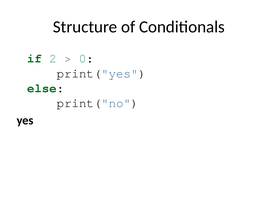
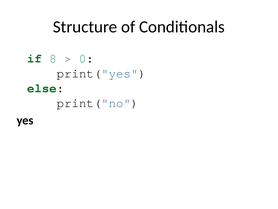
2: 2 -> 8 (53, 58)
